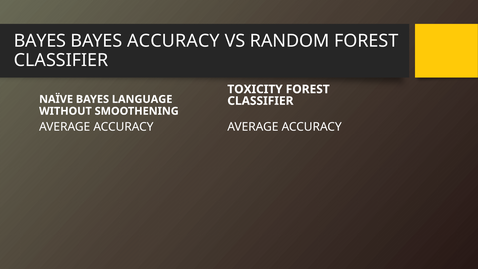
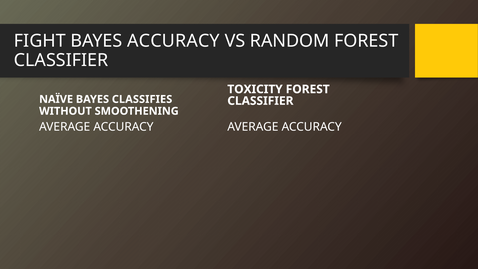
BAYES: BAYES -> FIGHT (40, 41)
LANGUAGE: LANGUAGE -> CLASSIFIES (142, 99)
